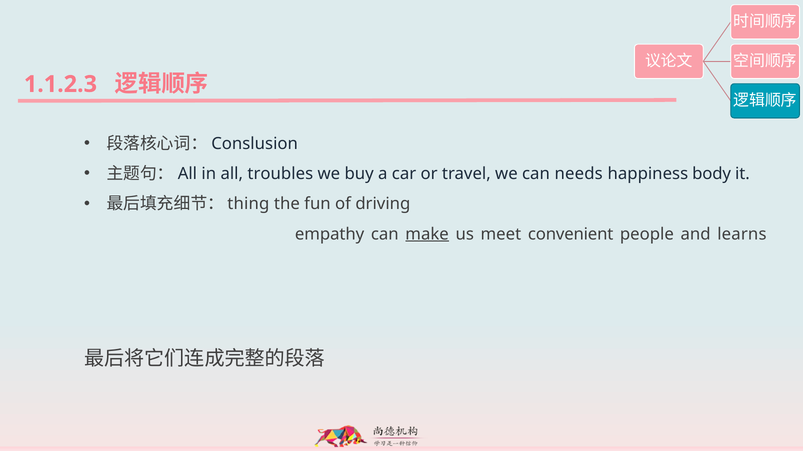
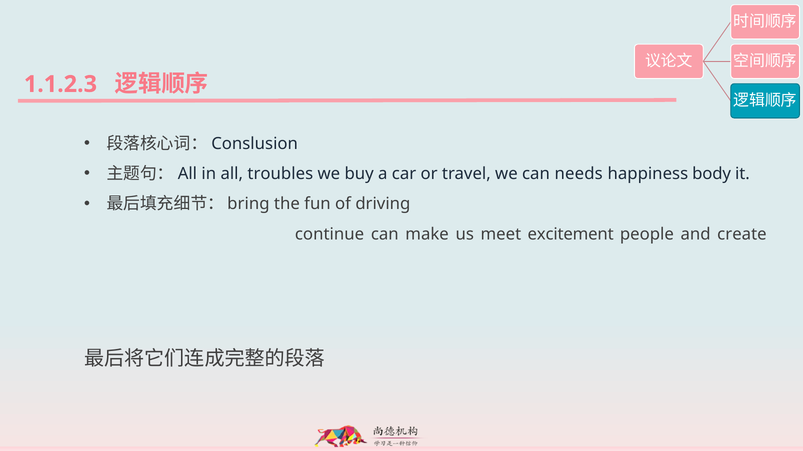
thing: thing -> bring (248, 204)
empathy: empathy -> continue (330, 234)
make underline: present -> none (427, 234)
convenient: convenient -> excitement (571, 234)
learns: learns -> create (742, 234)
